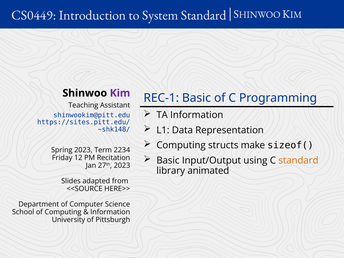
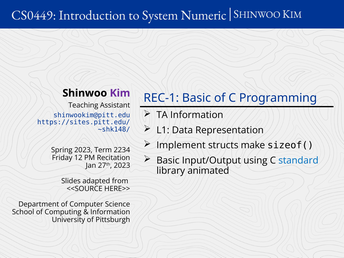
System Standard: Standard -> Numeric (204, 15)
Computing: Computing -> Implement (181, 145)
standard colour: orange -> blue (298, 160)
